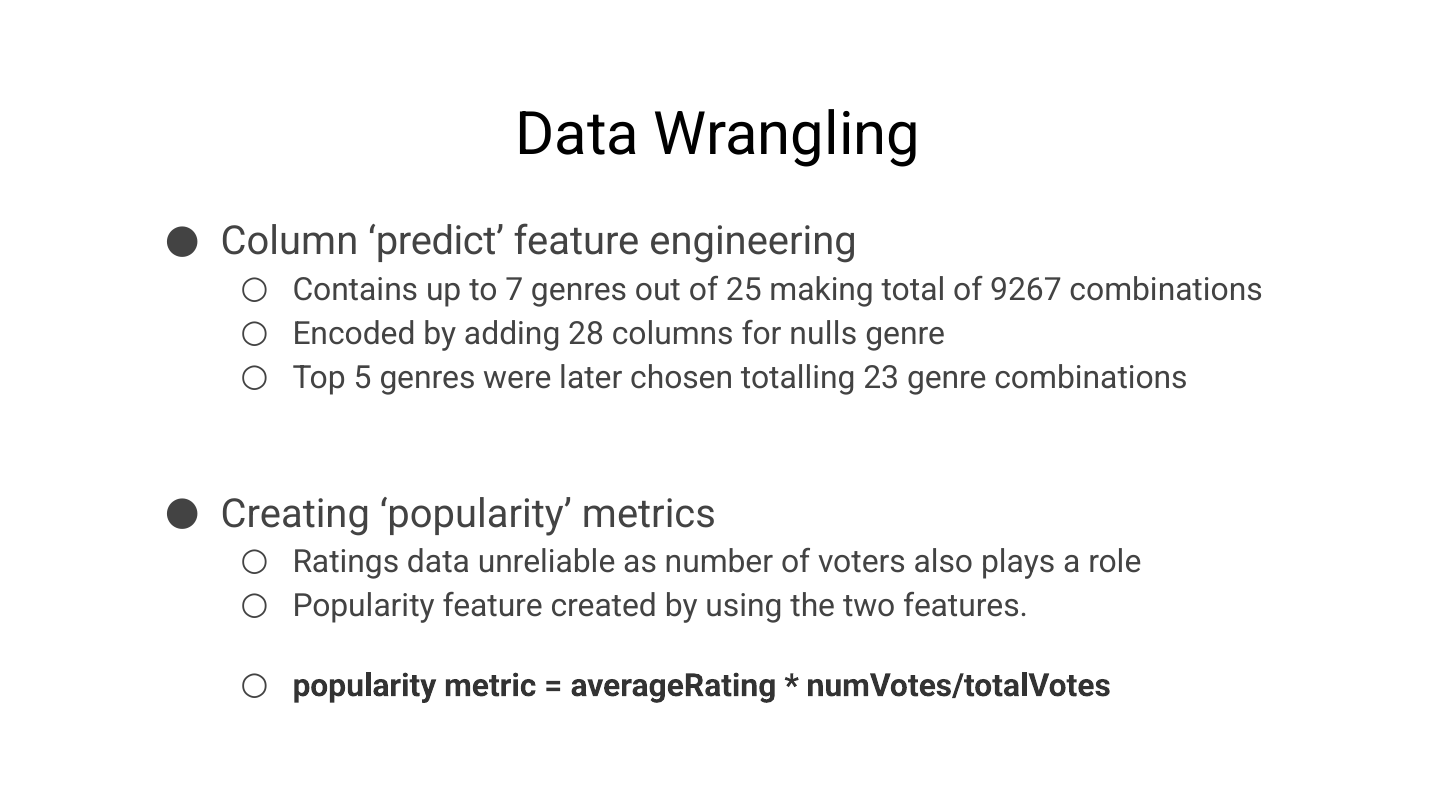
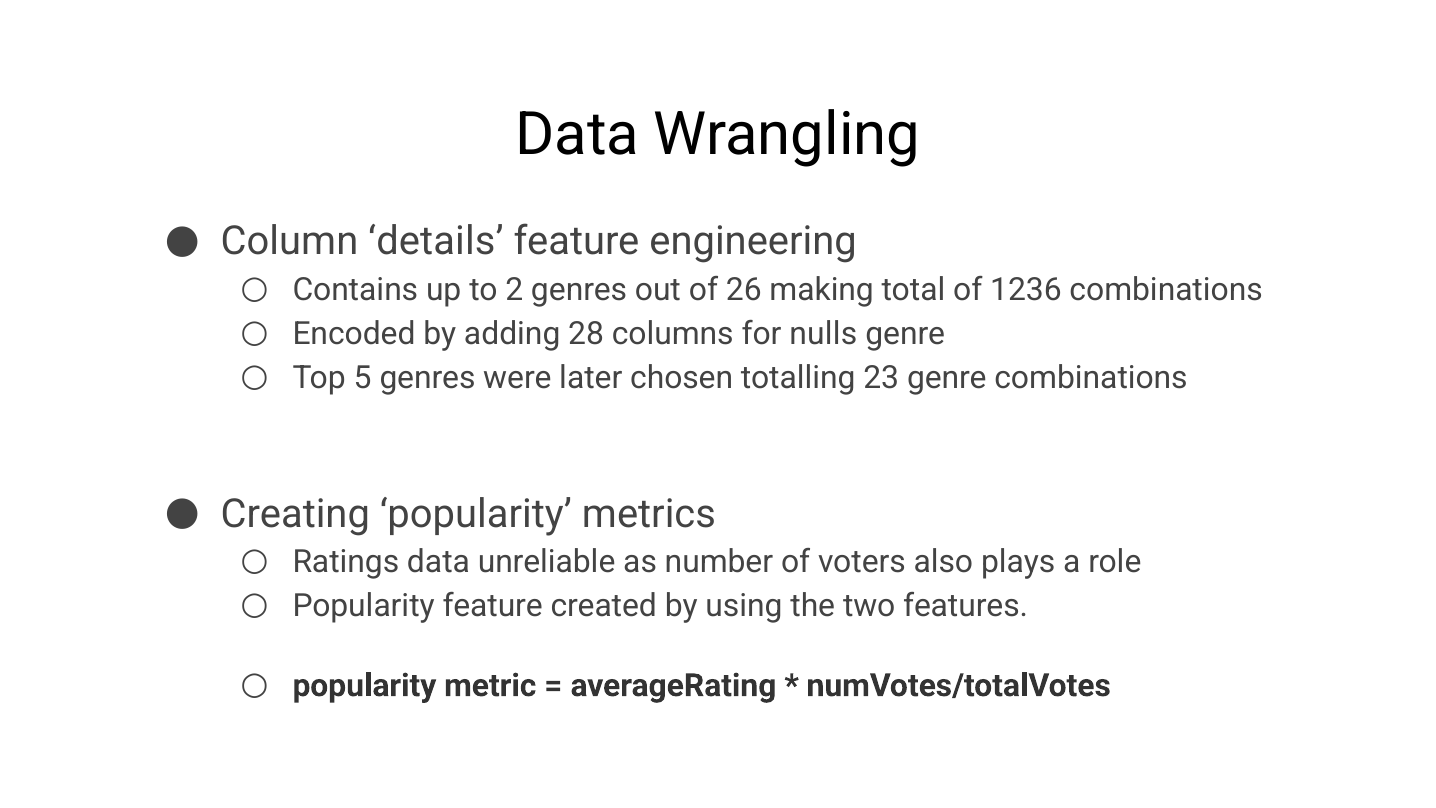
predict: predict -> details (436, 242)
7: 7 -> 2 (514, 290)
25: 25 -> 26 (744, 290)
9267: 9267 -> 1236 (1026, 290)
